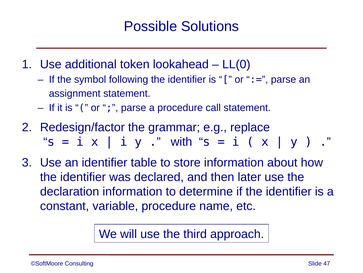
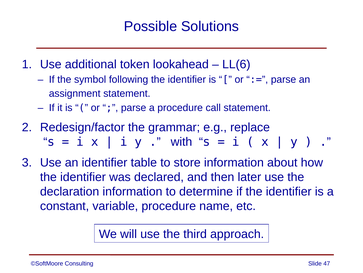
LL(0: LL(0 -> LL(6 (236, 64)
